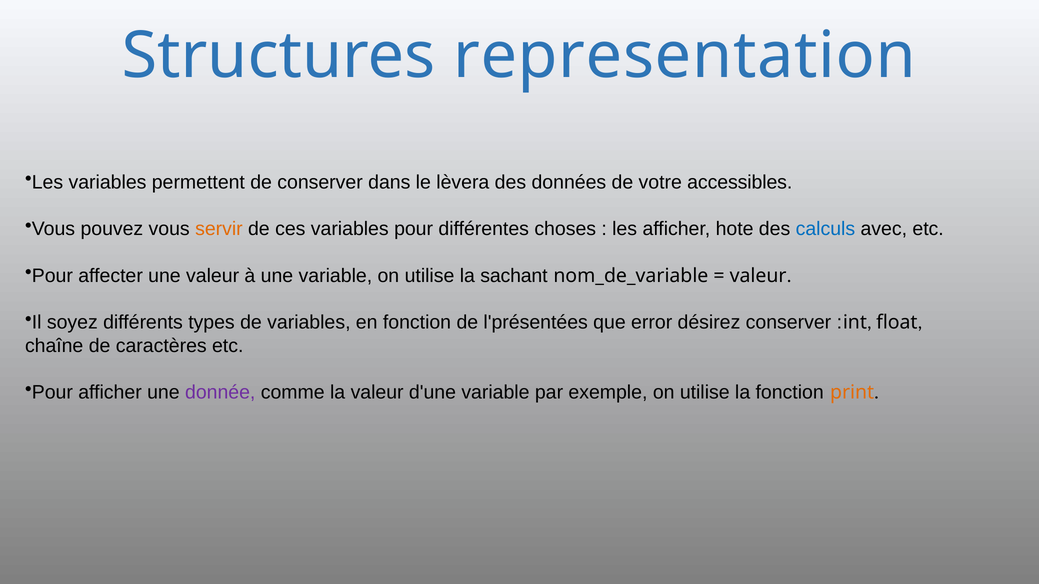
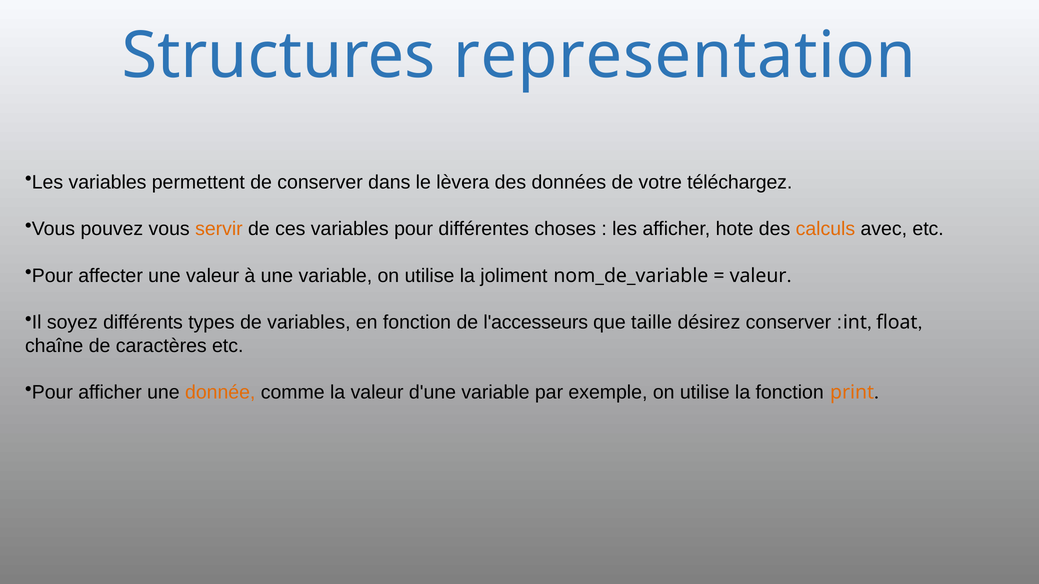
accessibles: accessibles -> téléchargez (740, 182)
calculs colour: blue -> orange (825, 229)
sachant: sachant -> joliment (514, 276)
l'présentées: l'présentées -> l'accesseurs (536, 323)
error: error -> taille (652, 323)
donnée colour: purple -> orange (220, 393)
